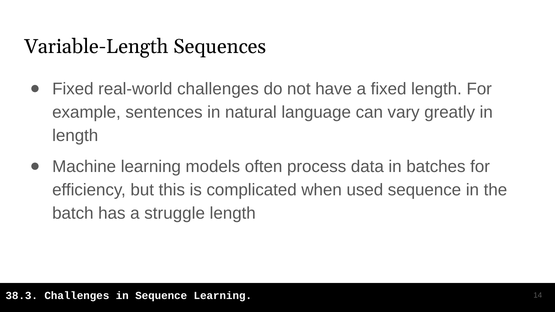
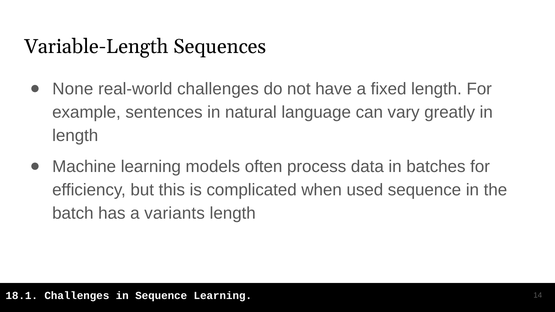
Fixed: Fixed -> None (73, 89)
struggle: struggle -> variants (175, 213)
38.3: 38.3 -> 18.1 (22, 296)
